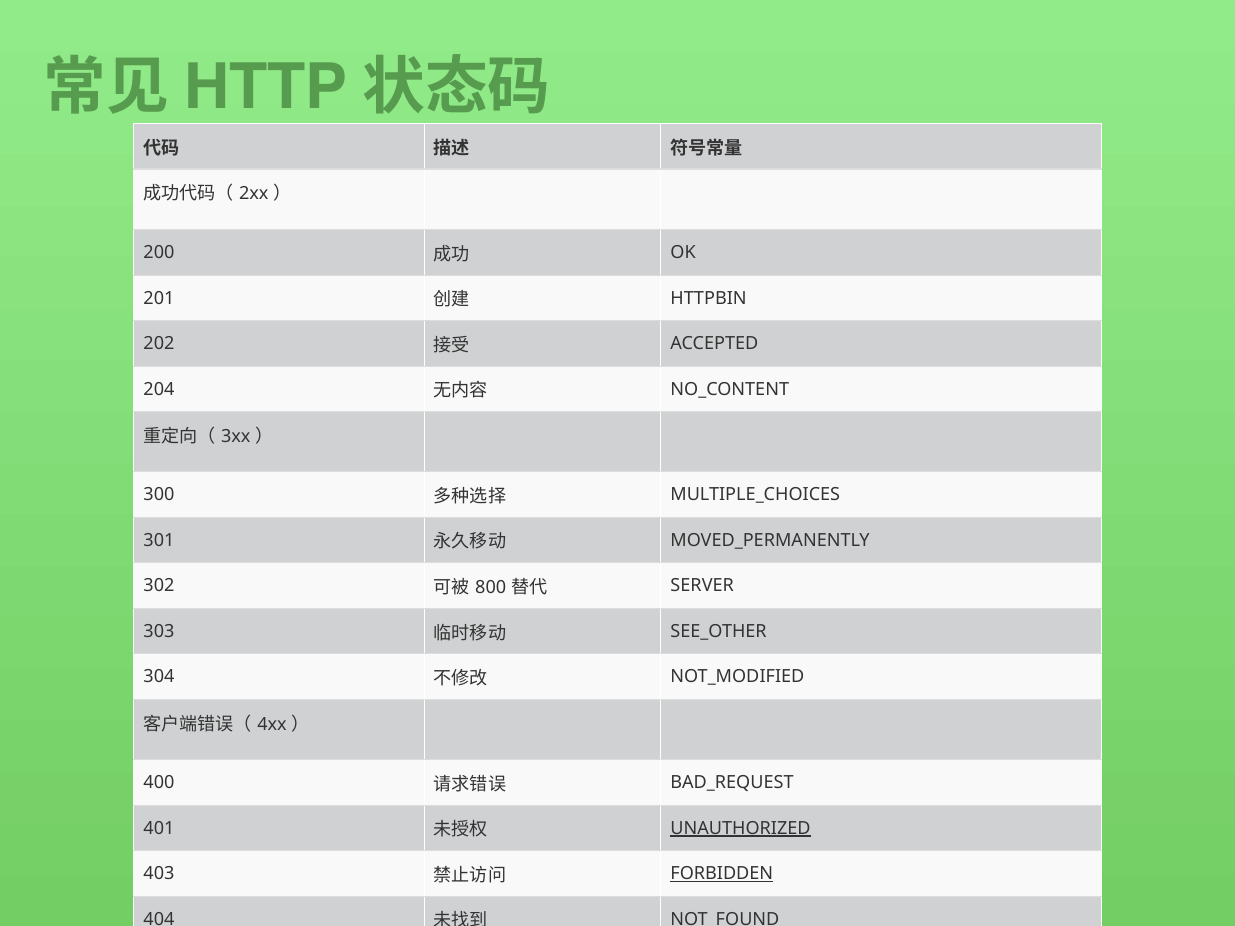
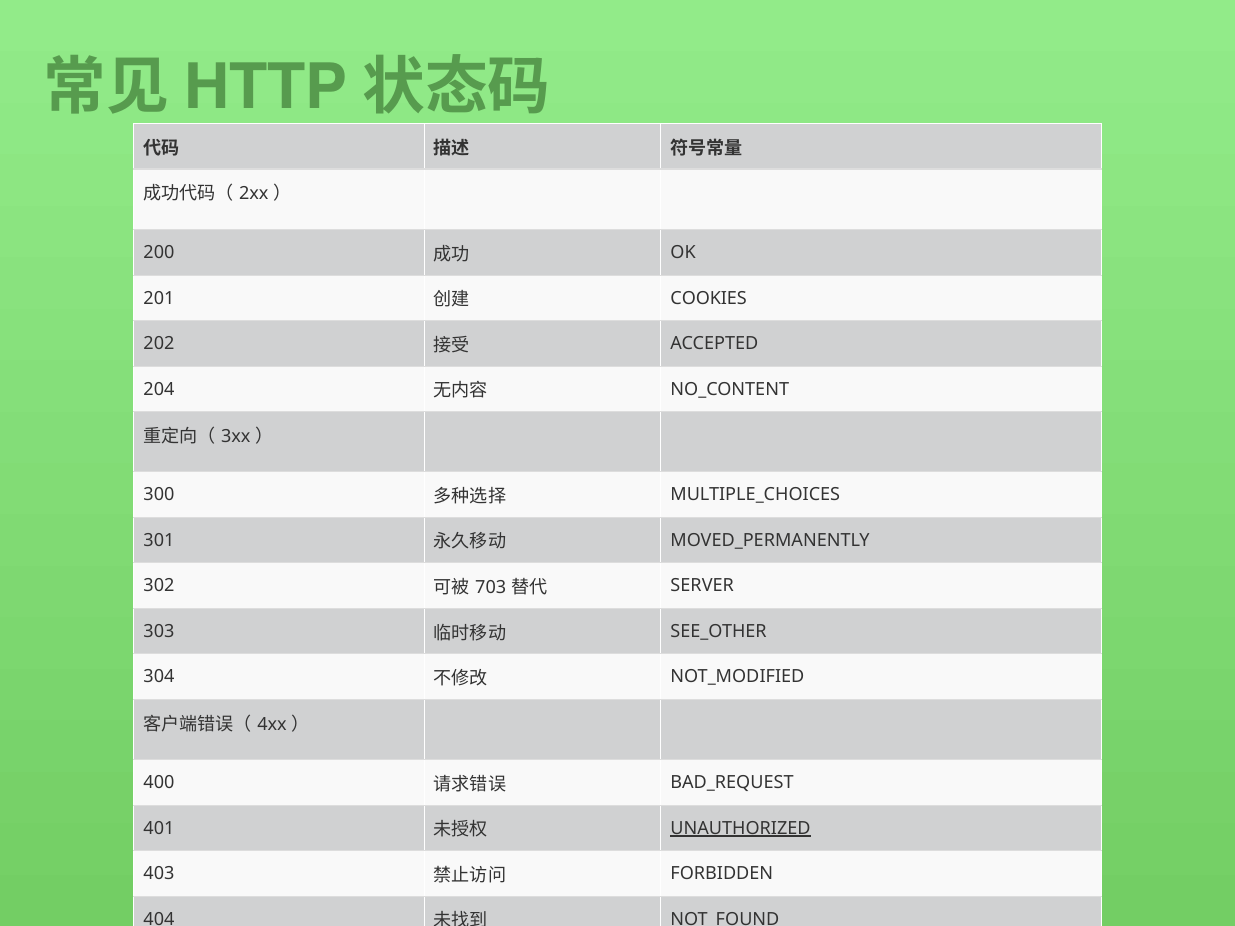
HTTPBIN: HTTPBIN -> COOKIES (709, 298)
800: 800 -> 703 (491, 588)
FORBIDDEN underline: present -> none (722, 874)
